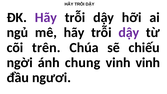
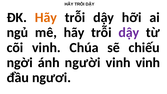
Hãy colour: purple -> orange (46, 17)
cõi trên: trên -> vinh (46, 48)
chung: chung -> người (83, 63)
